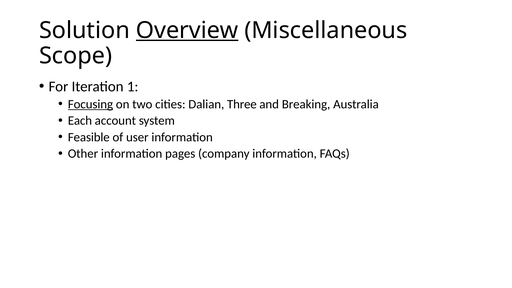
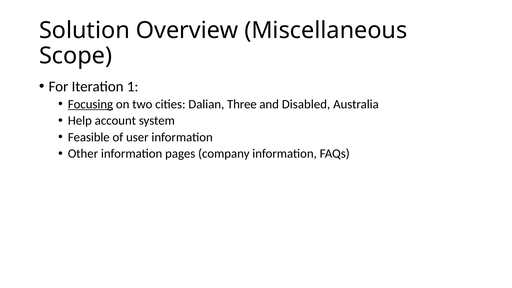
Overview underline: present -> none (187, 30)
Breaking: Breaking -> Disabled (306, 104)
Each: Each -> Help (80, 121)
